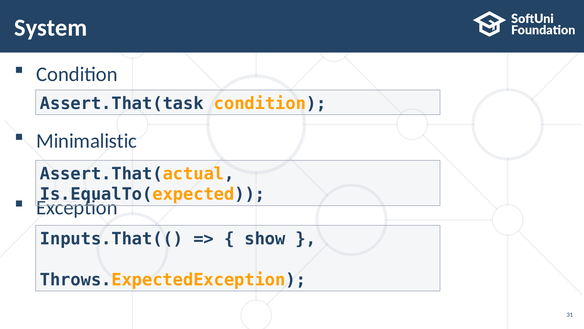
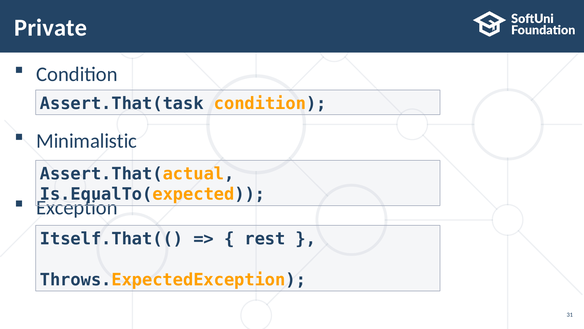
System: System -> Private (51, 28)
Inputs.That((: Inputs.That(( -> Itself.That(( (112, 238)
show: show -> rest (265, 238)
